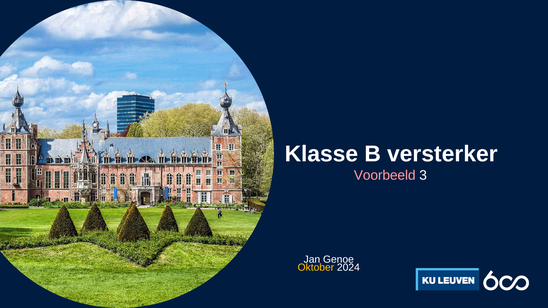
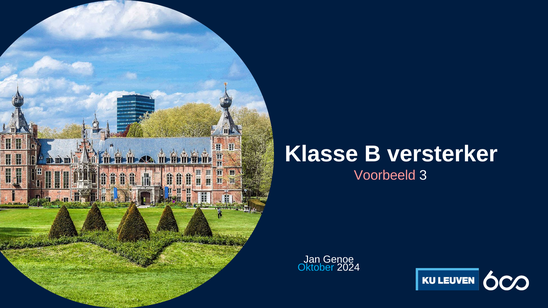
Oktober colour: yellow -> light blue (316, 268)
